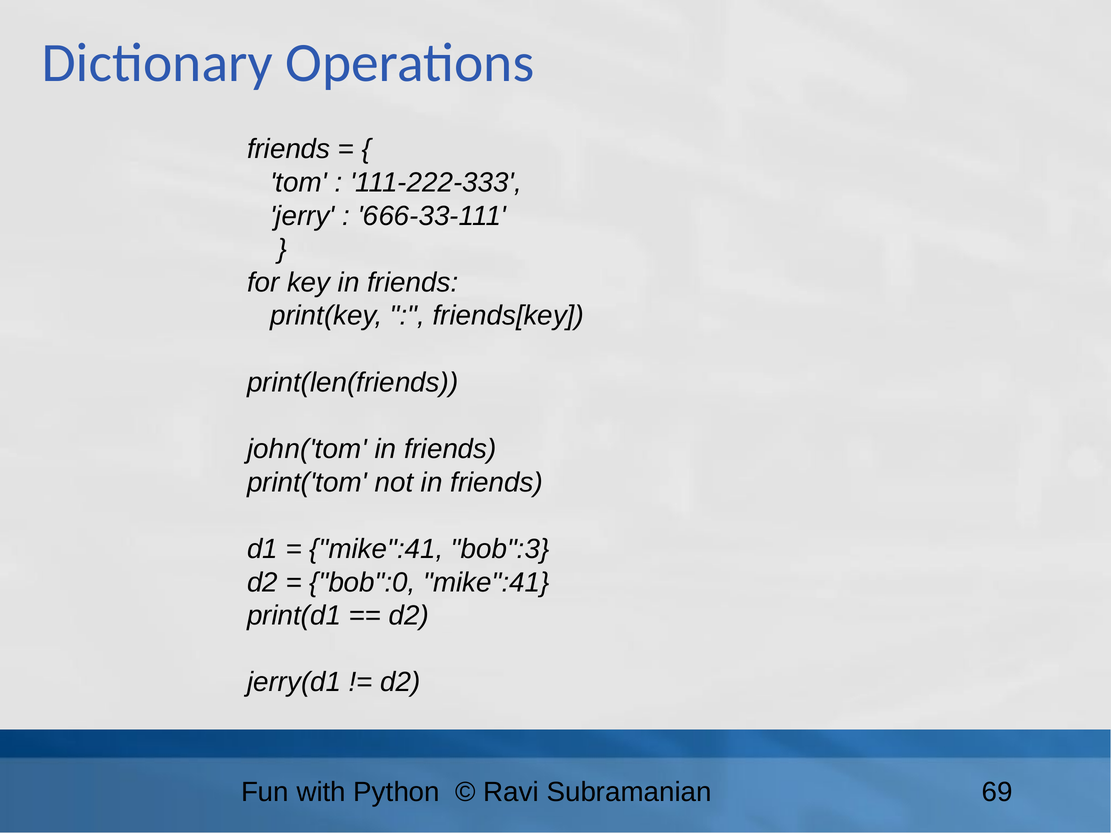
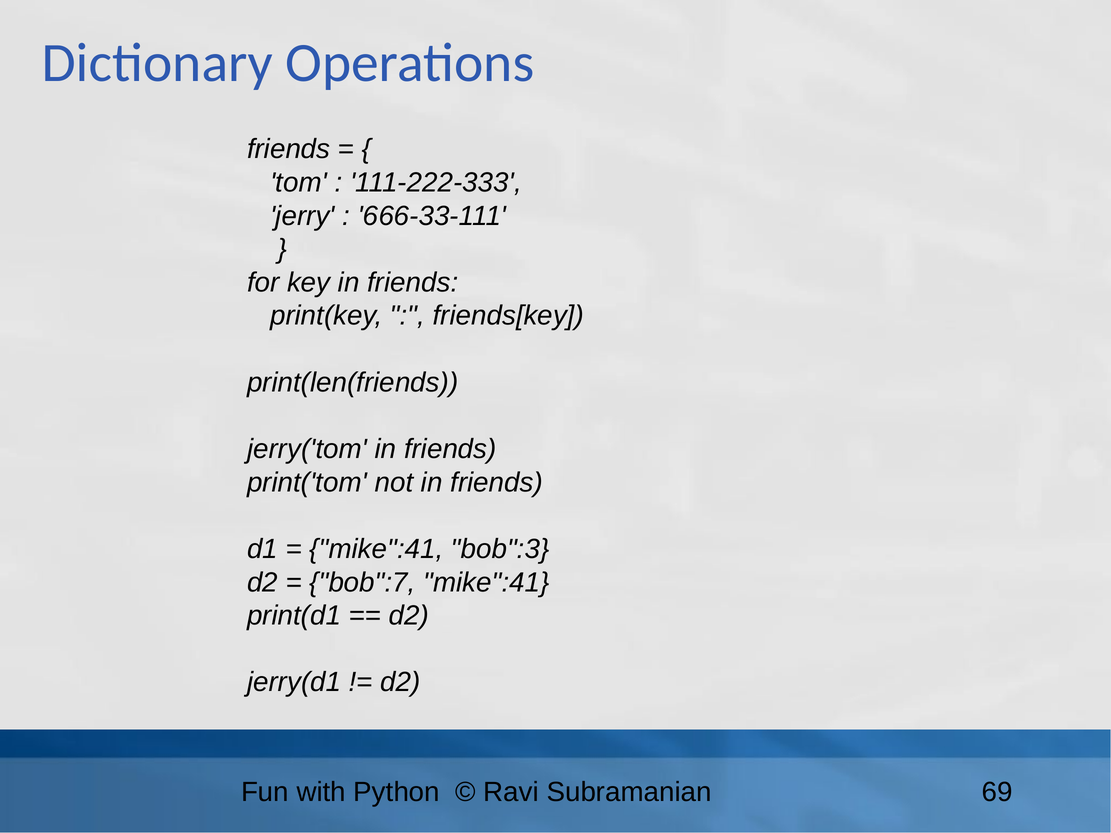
john('tom: john('tom -> jerry('tom (307, 449)
bob":0: bob":0 -> bob":7 (362, 583)
